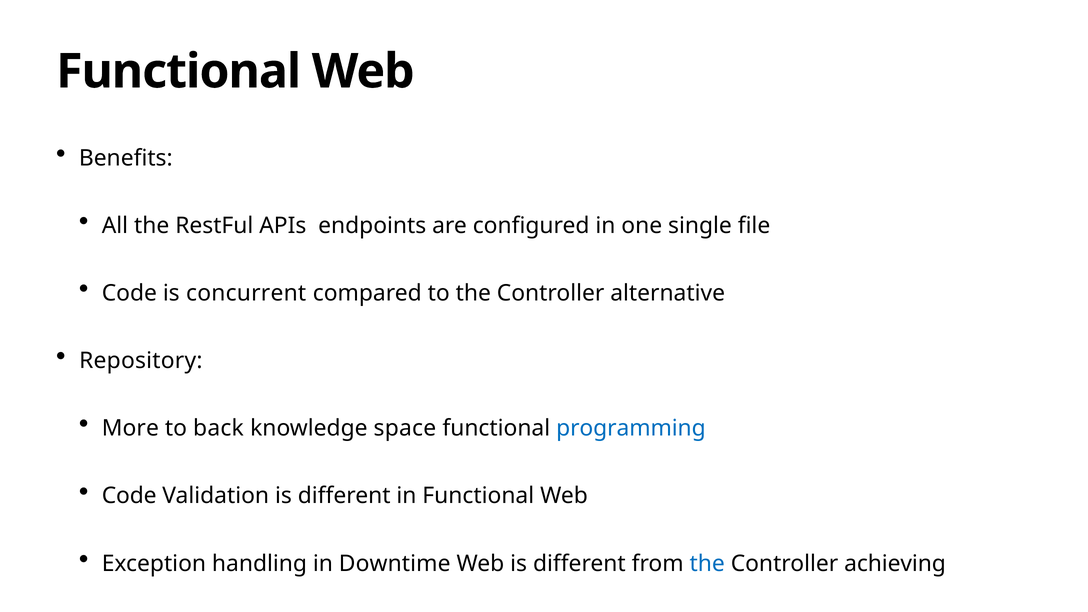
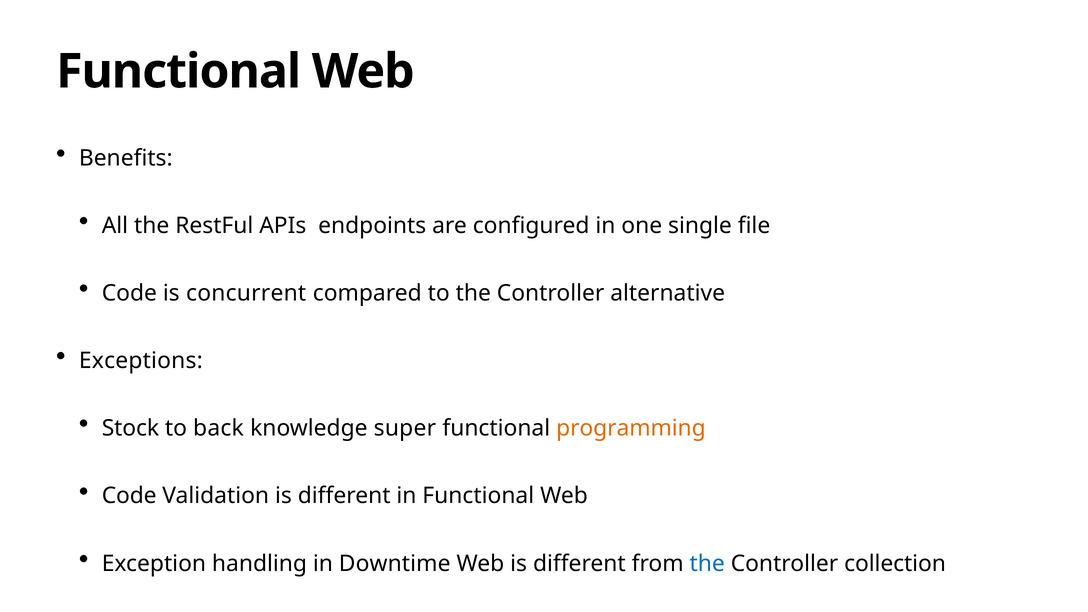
Repository: Repository -> Exceptions (141, 361)
More: More -> Stock (130, 428)
space: space -> super (405, 428)
programming colour: blue -> orange (631, 428)
achieving: achieving -> collection (895, 563)
